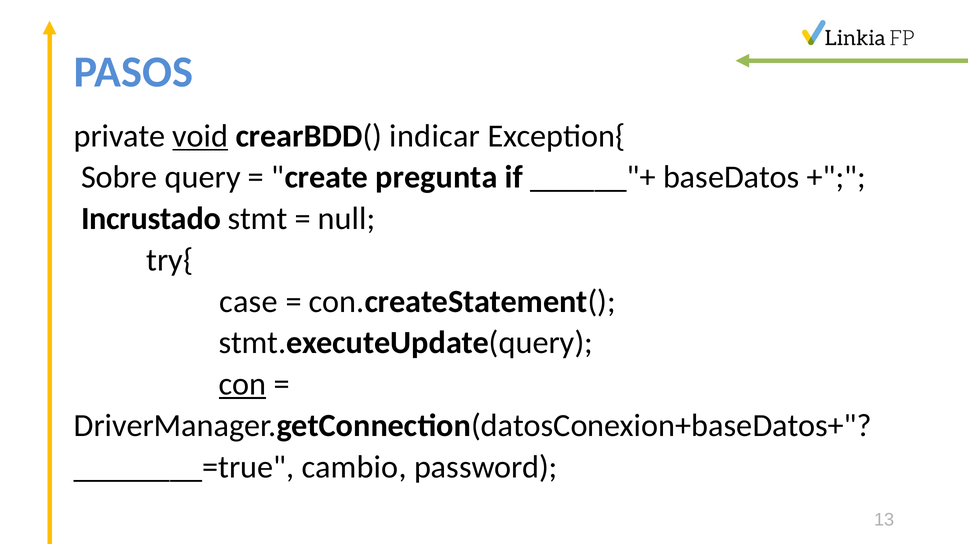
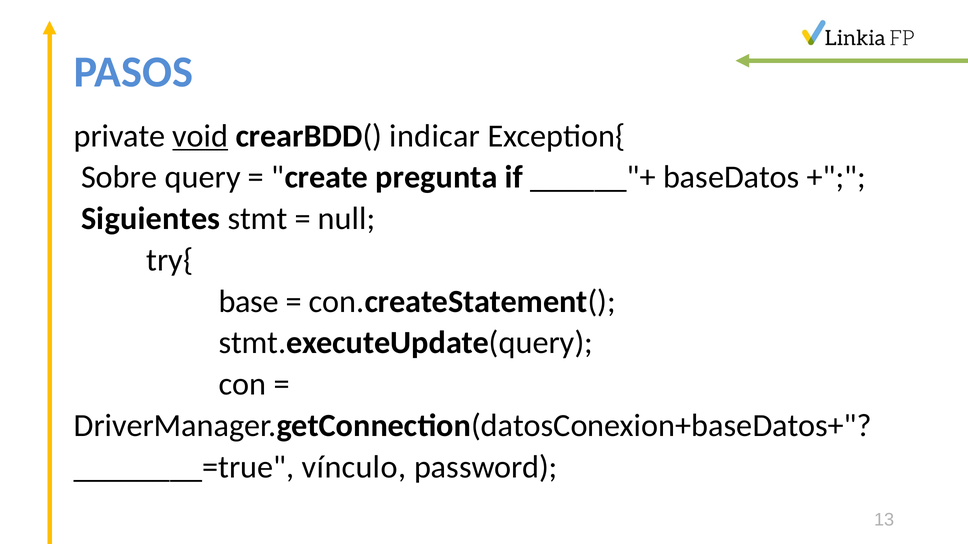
Incrustado: Incrustado -> Siguientes (151, 219)
case: case -> base (249, 302)
con underline: present -> none (243, 385)
cambio: cambio -> vínculo (354, 467)
